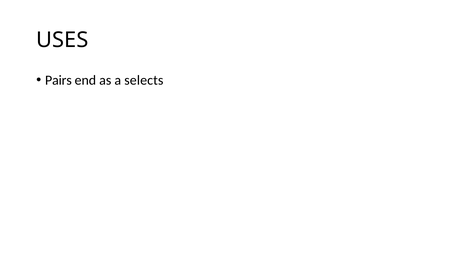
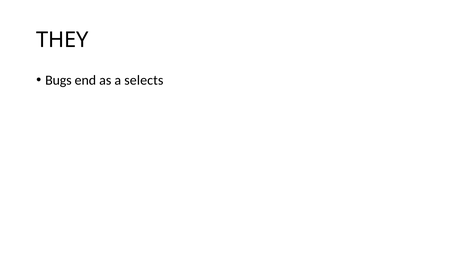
USES: USES -> THEY (62, 40)
Pairs: Pairs -> Bugs (58, 80)
